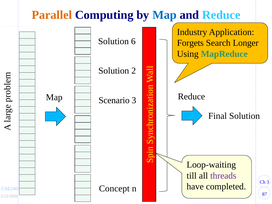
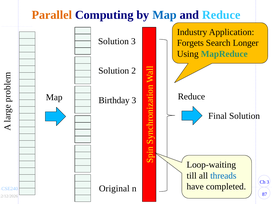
Solution 6: 6 -> 3 (133, 41)
Scenario: Scenario -> Birthday (114, 100)
threads colour: purple -> blue (223, 176)
Concept: Concept -> Original (114, 189)
